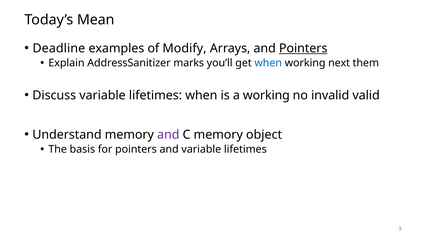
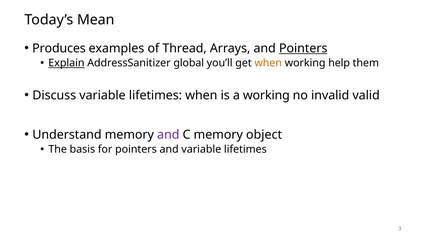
Deadline: Deadline -> Produces (59, 48)
Modify: Modify -> Thread (185, 48)
Explain underline: none -> present (66, 63)
marks: marks -> global (189, 63)
when colour: blue -> orange (268, 63)
next: next -> help (339, 63)
